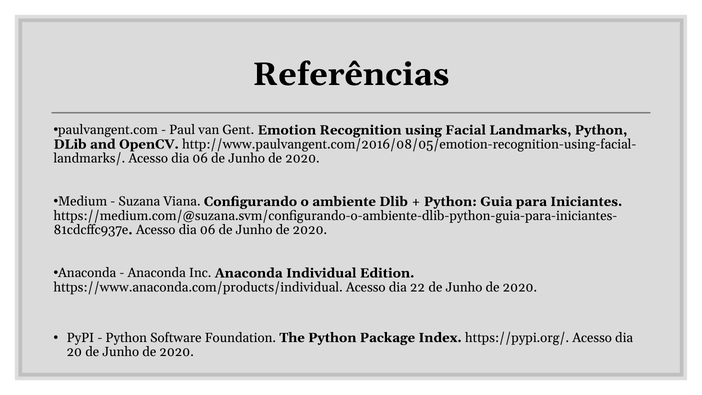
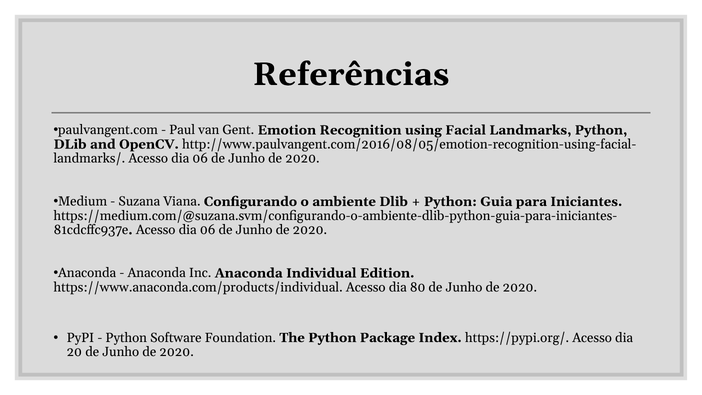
22: 22 -> 80 (418, 287)
